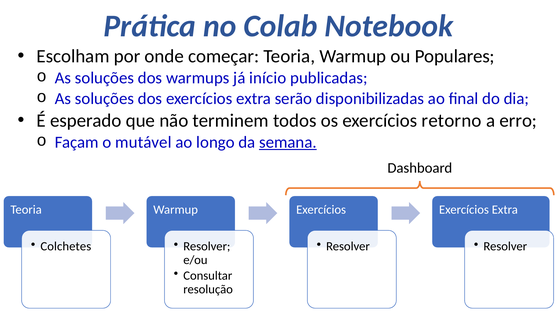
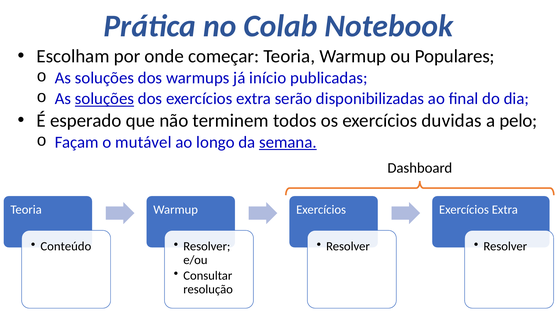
soluções underline: none -> present (105, 99)
retorno: retorno -> duvidas (452, 121)
erro: erro -> pelo (518, 121)
Colchetes: Colchetes -> Conteúdo (66, 247)
